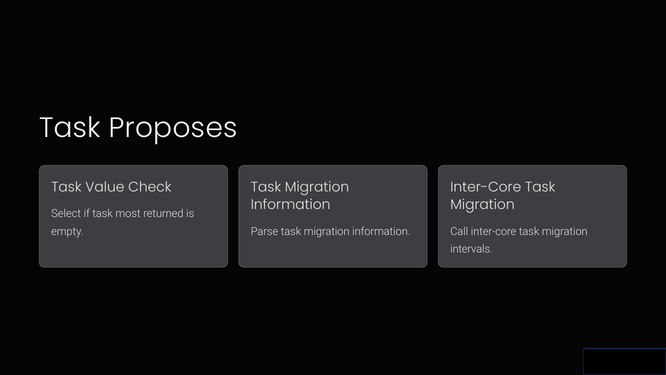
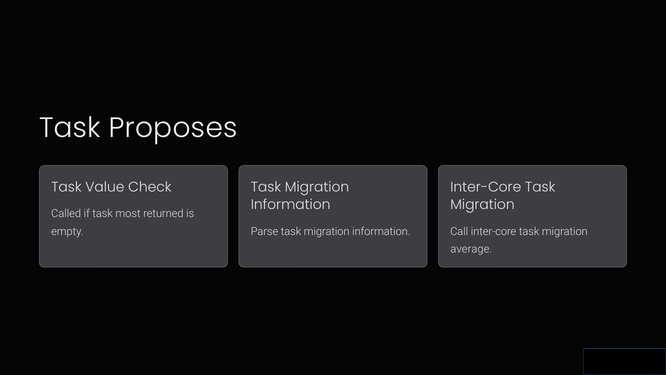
Select: Select -> Called (66, 214)
intervals: intervals -> average (471, 249)
